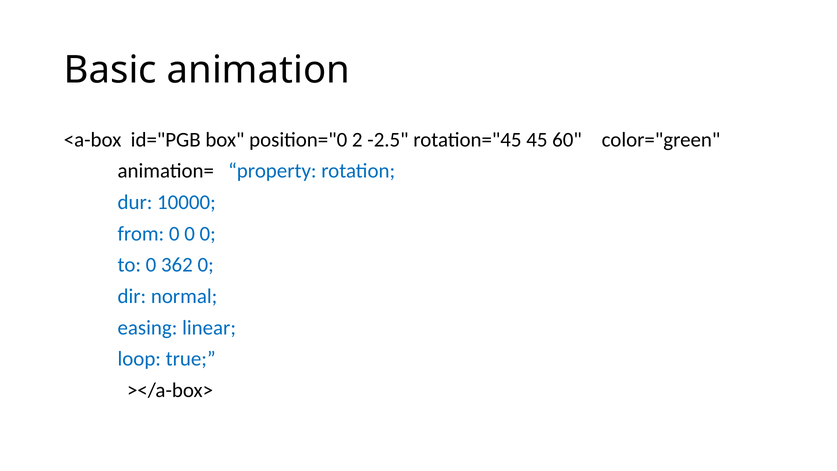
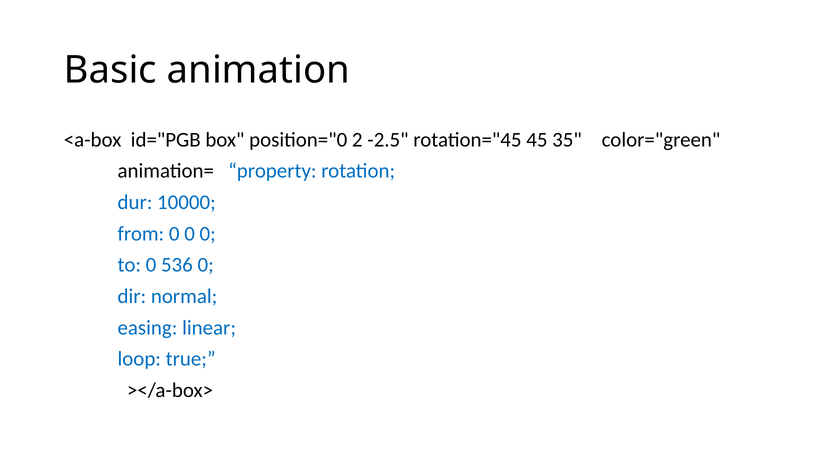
60: 60 -> 35 (567, 140)
362: 362 -> 536 (177, 265)
